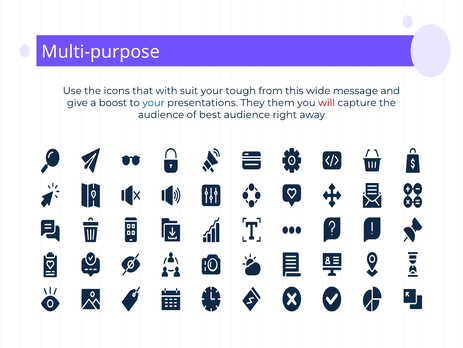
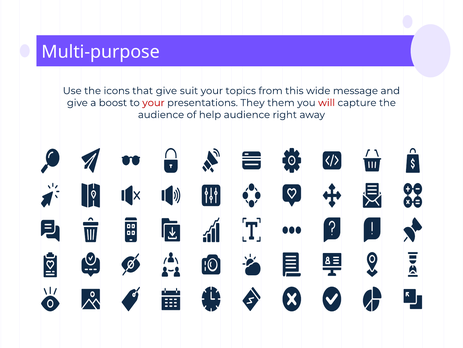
that with: with -> give (166, 91)
tough: tough -> topics (241, 91)
your colour: blue -> red (153, 103)
best: best -> help (210, 115)
